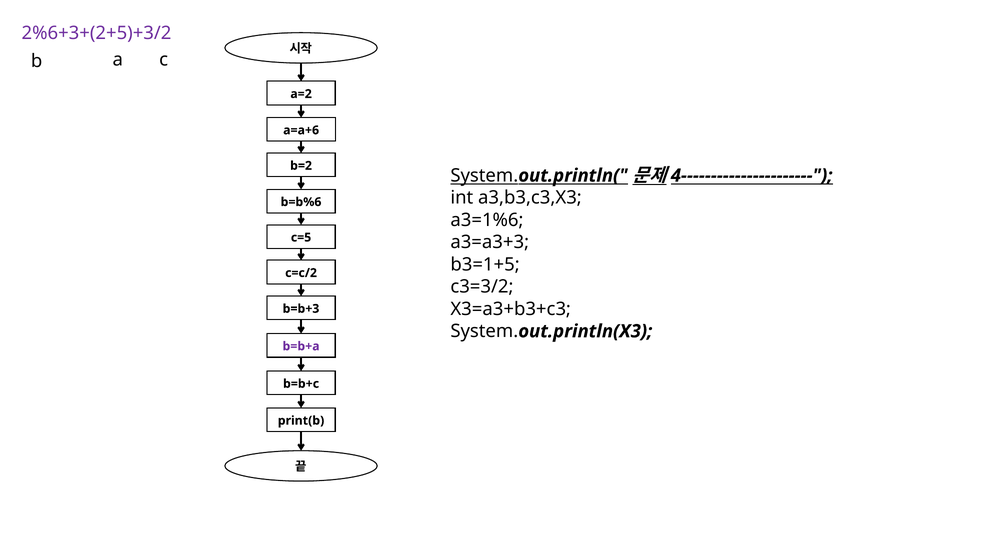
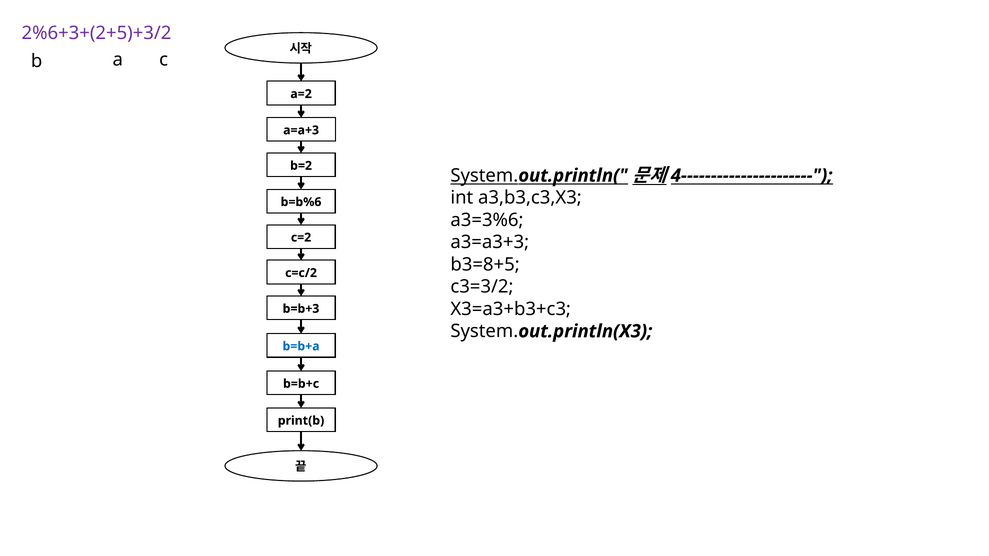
a=a+6: a=a+6 -> a=a+3 (301, 130)
a3=1%6: a3=1%6 -> a3=3%6 (487, 220)
c=5: c=5 -> c=2 (301, 238)
b3=1+5: b3=1+5 -> b3=8+5 (485, 265)
b=b+a colour: purple -> blue (301, 346)
